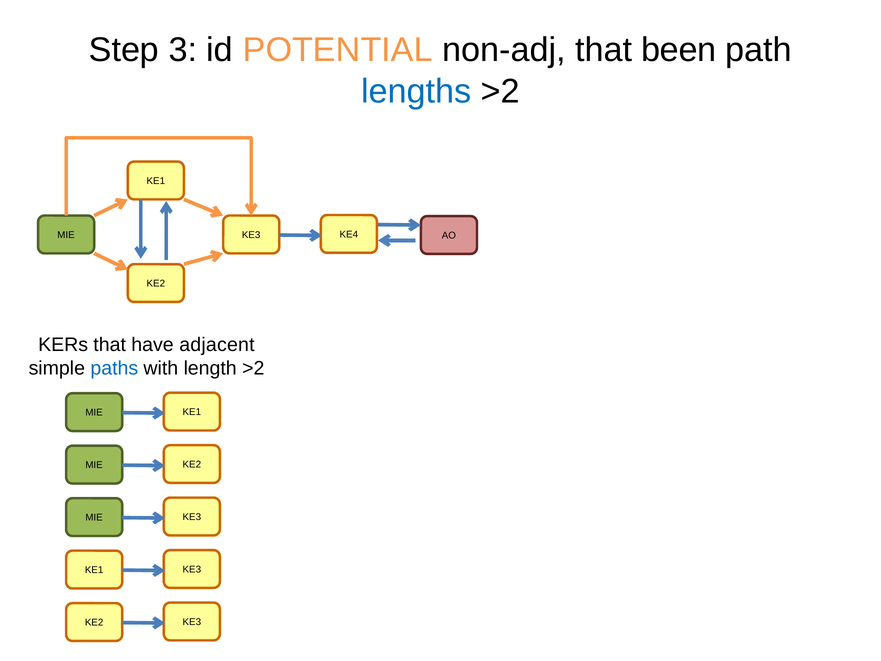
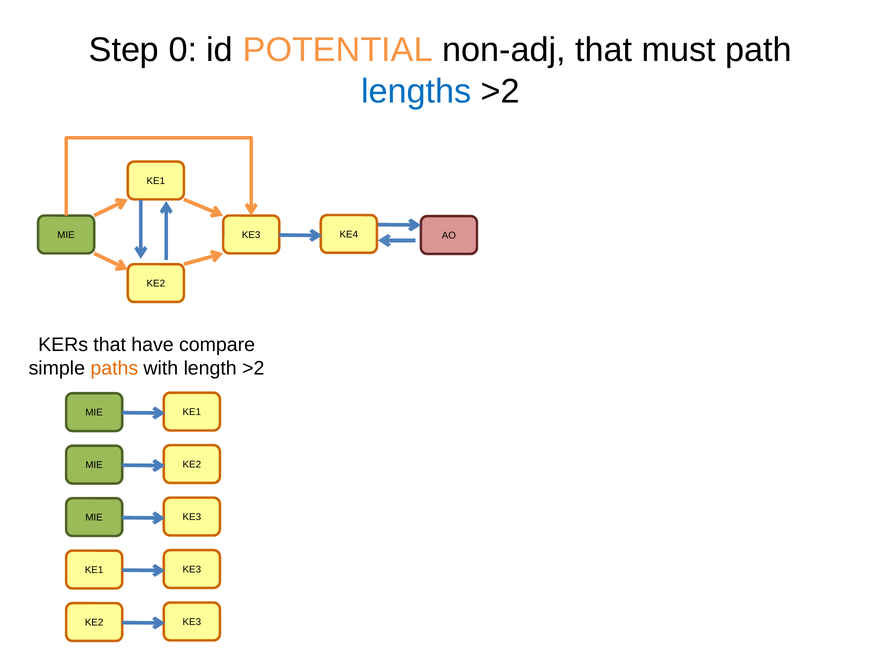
3: 3 -> 0 (183, 50)
been: been -> must (679, 50)
adjacent: adjacent -> compare (217, 345)
paths colour: blue -> orange (114, 368)
